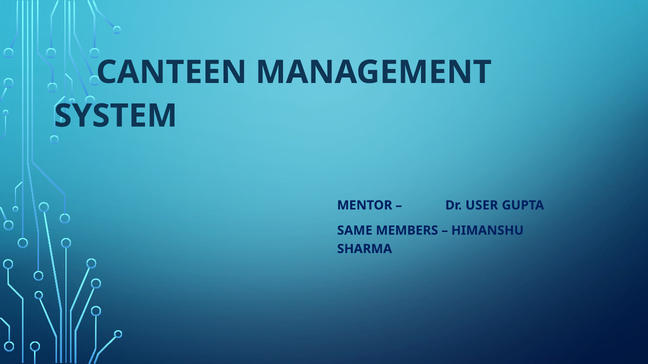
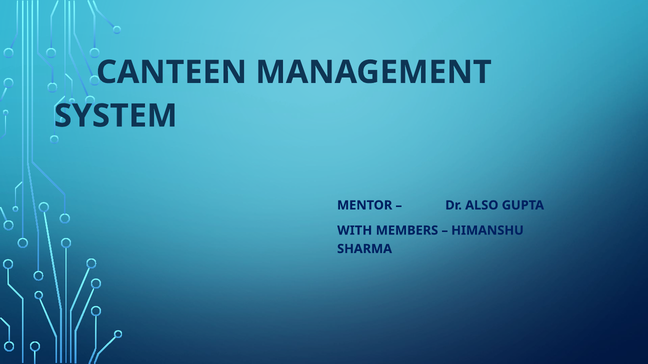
USER: USER -> ALSO (482, 206)
SAME: SAME -> WITH (355, 231)
